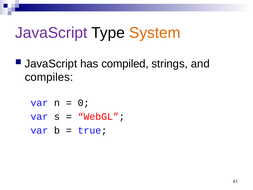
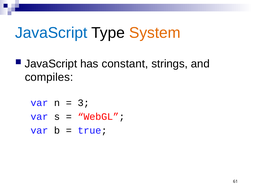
JavaScript colour: purple -> blue (51, 33)
compiled: compiled -> constant (125, 64)
0: 0 -> 3 (84, 103)
